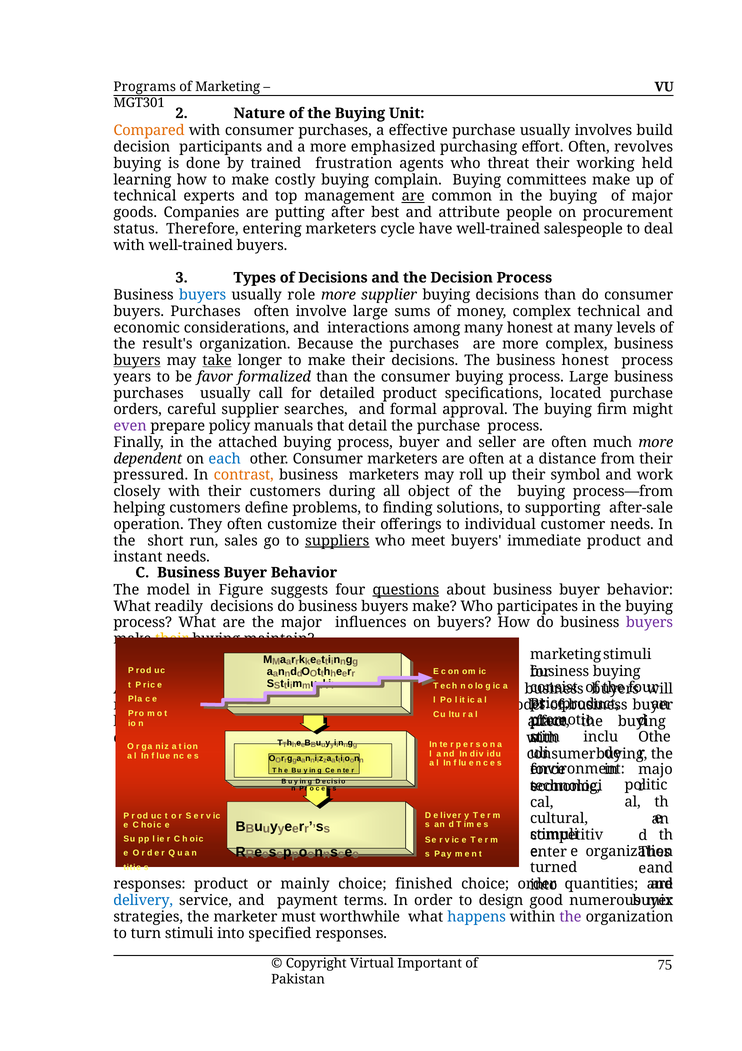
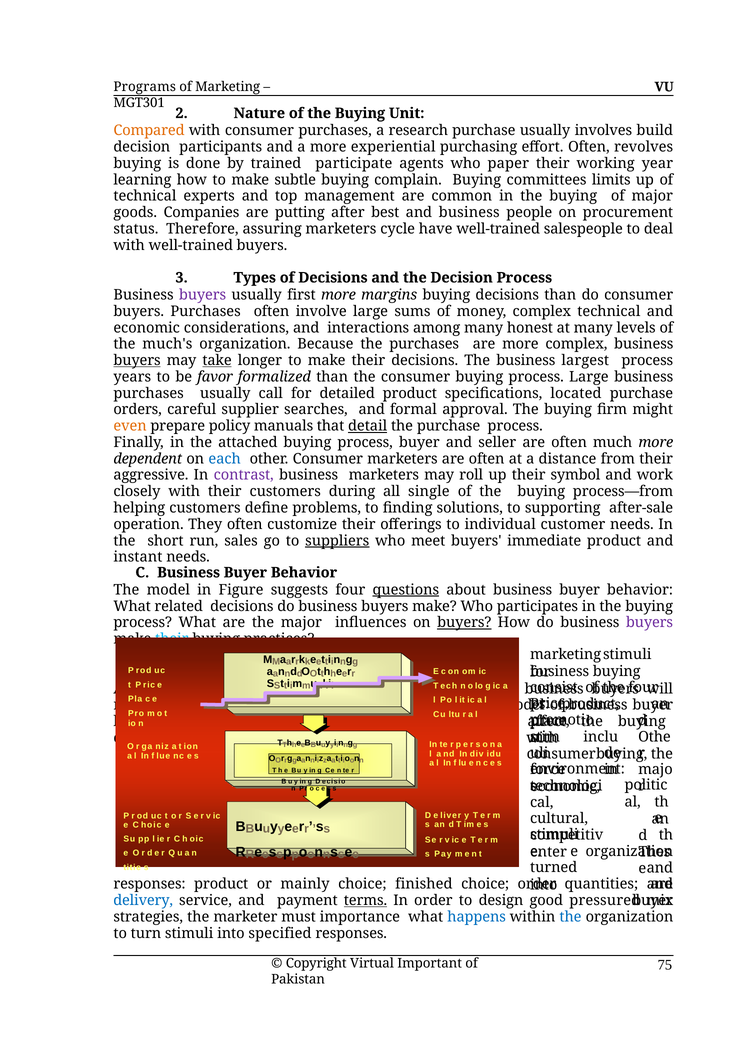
effective: effective -> research (418, 130)
emphasized: emphasized -> experiential (393, 147)
frustration: frustration -> participate (354, 163)
threat: threat -> paper (508, 163)
held: held -> year (657, 163)
costly: costly -> subtle (295, 180)
committees make: make -> limits (611, 180)
are underline: present -> none (413, 196)
and attribute: attribute -> business (469, 212)
entering: entering -> assuring (272, 229)
buyers colour: blue -> purple (203, 295)
role: role -> first (301, 295)
more supplier: supplier -> margins (389, 295)
result's: result's -> much's (167, 344)
business honest: honest -> largest (585, 360)
even colour: purple -> orange (130, 426)
detail underline: none -> present (368, 426)
pressured: pressured -> aggressive (151, 475)
contrast colour: orange -> purple (244, 475)
object: object -> single (429, 491)
readily: readily -> related (179, 606)
buyers underline: none -> present (464, 622)
their colour: yellow -> light blue (172, 638)
maintain: maintain -> practices (279, 638)
terms underline: none -> present (365, 900)
numerous: numerous -> pressured (605, 900)
worthwhile: worthwhile -> importance (360, 916)
the colour: purple -> blue (571, 916)
